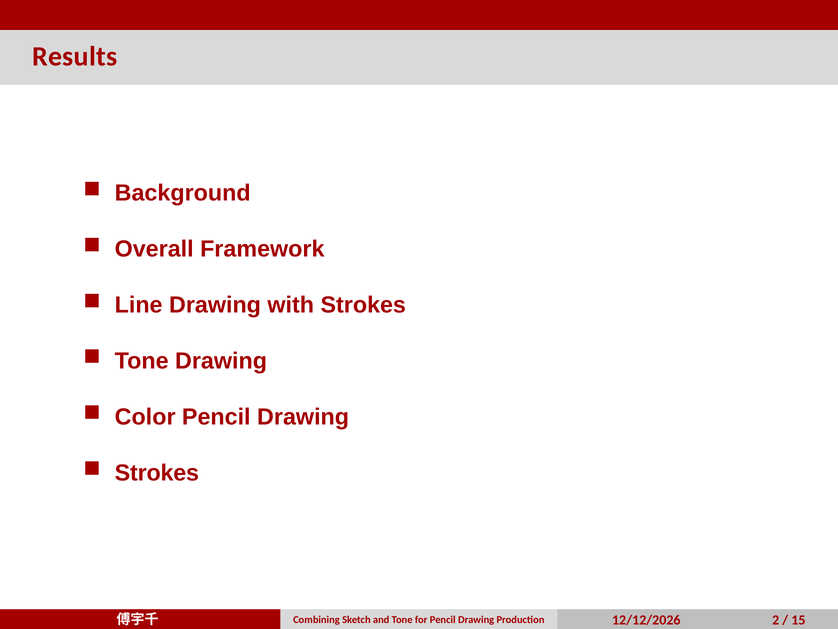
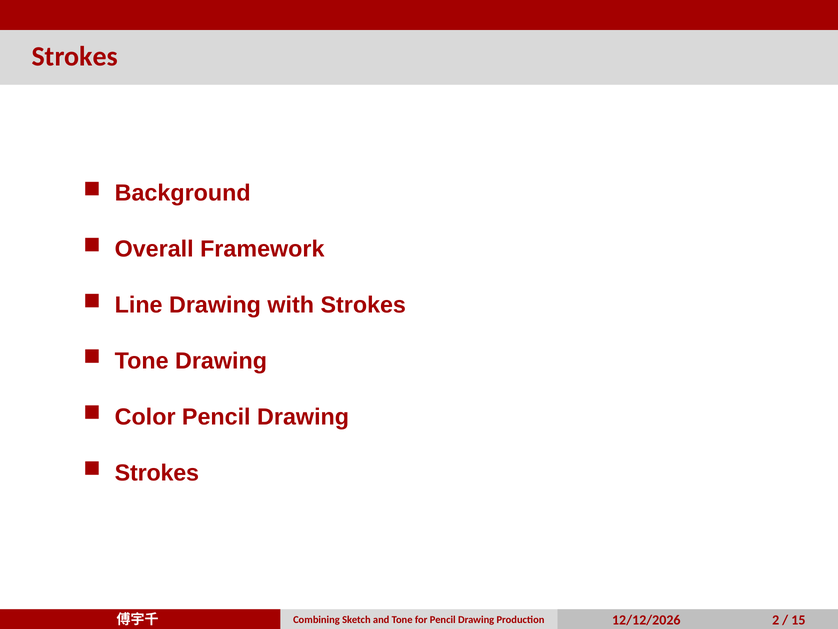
Results: Results -> Strokes (75, 57)
